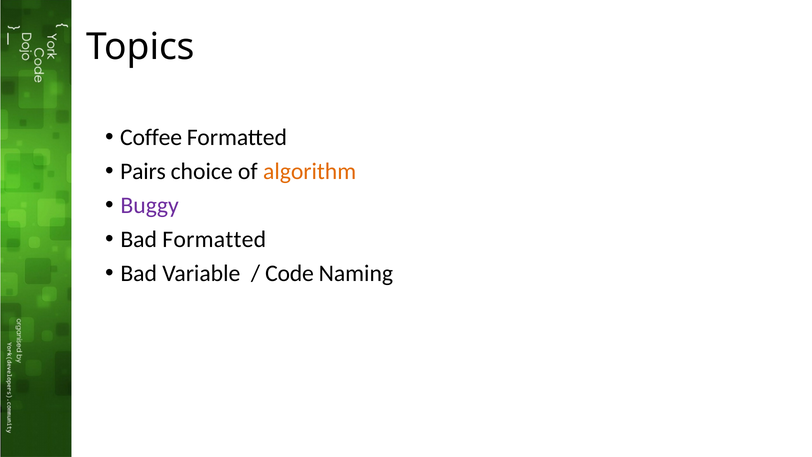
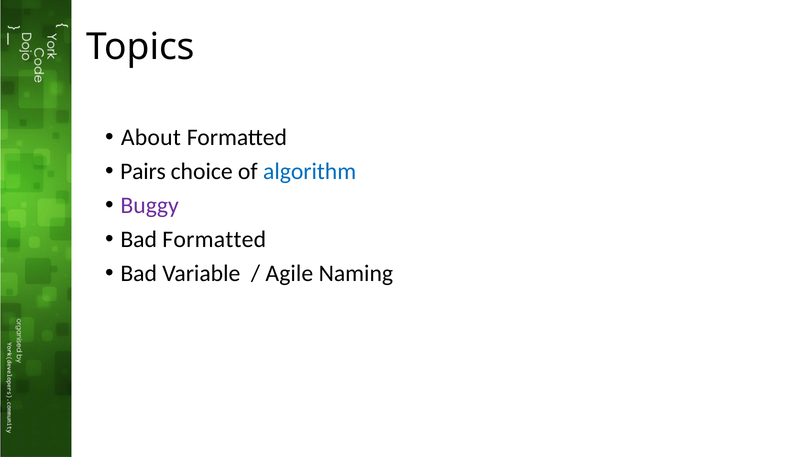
Coffee: Coffee -> About (151, 137)
algorithm colour: orange -> blue (310, 171)
Code: Code -> Agile (289, 273)
